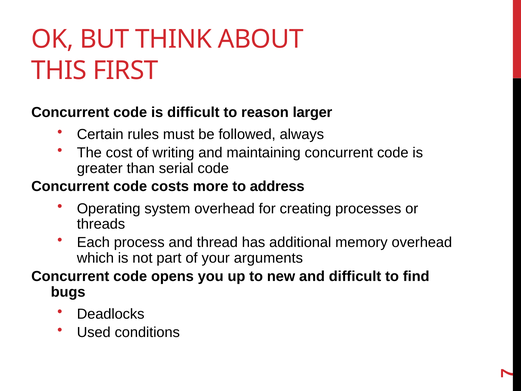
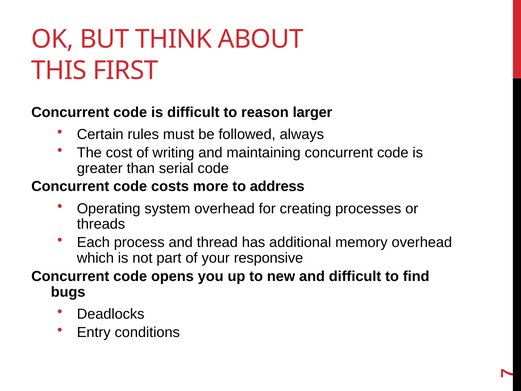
arguments: arguments -> responsive (268, 258)
Used: Used -> Entry (94, 332)
